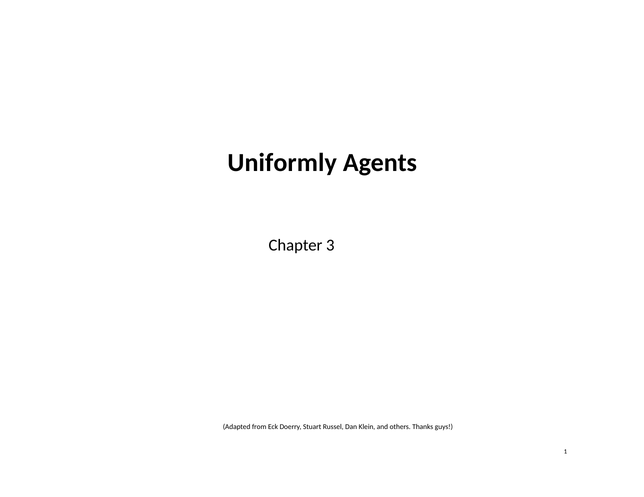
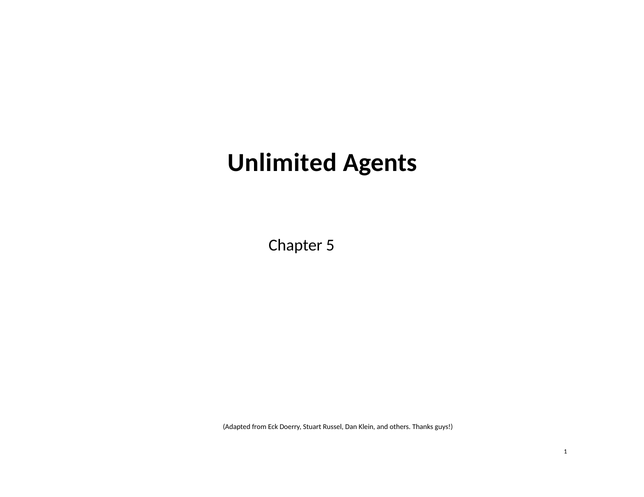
Uniformly: Uniformly -> Unlimited (282, 163)
3: 3 -> 5 (330, 245)
